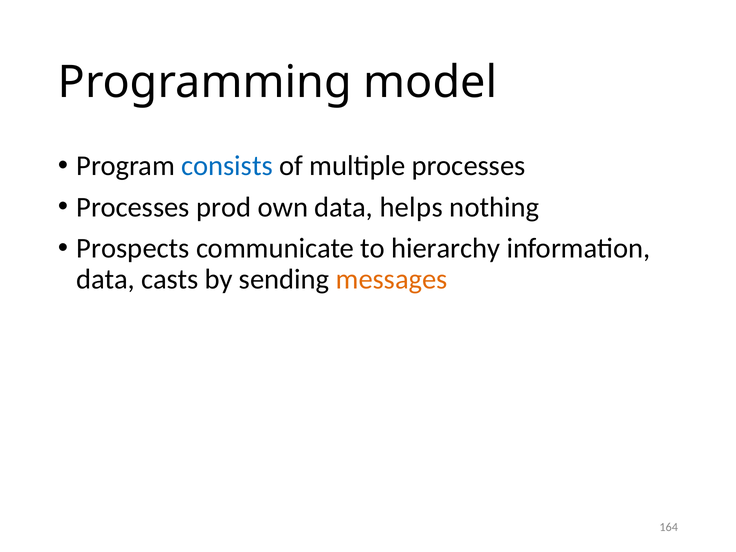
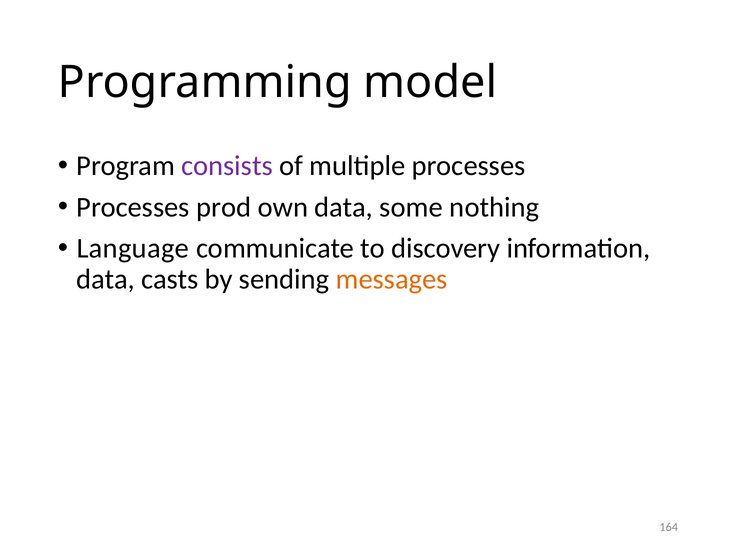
consists colour: blue -> purple (227, 166)
helps: helps -> some (411, 207)
Prospects: Prospects -> Language (133, 248)
hierarchy: hierarchy -> discovery (446, 248)
